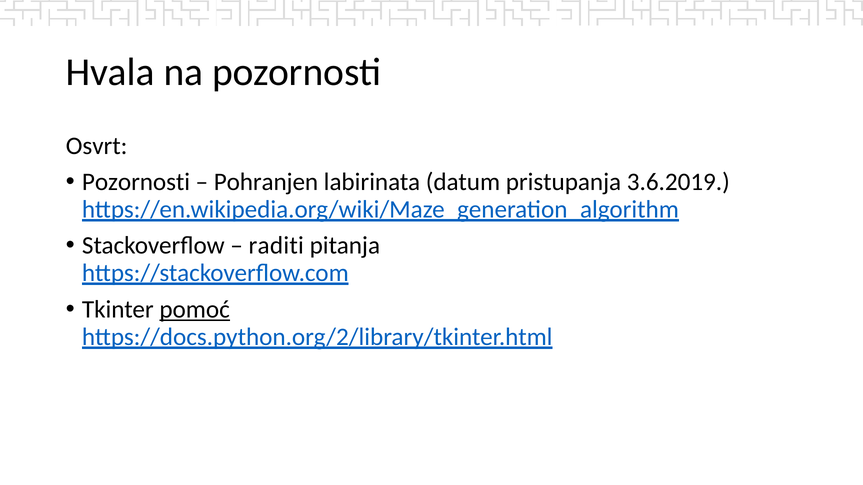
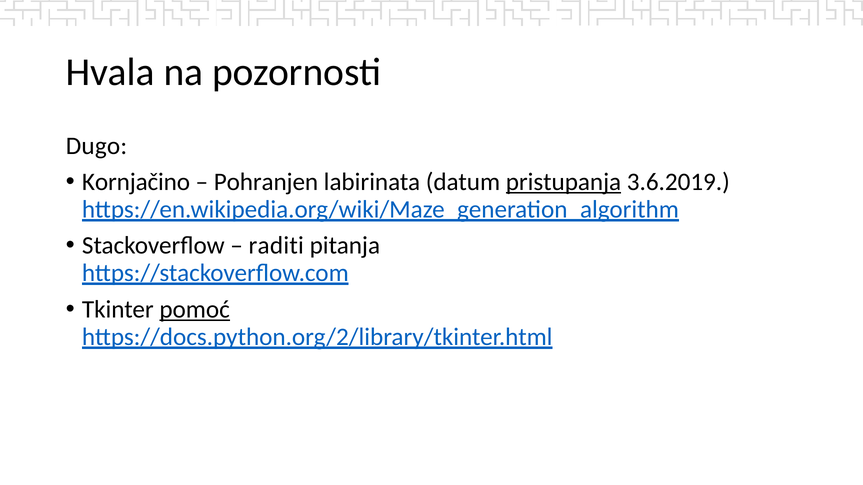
Osvrt: Osvrt -> Dugo (96, 146)
Pozornosti: Pozornosti -> Kornjačino (136, 182)
pristupanja underline: none -> present (563, 182)
